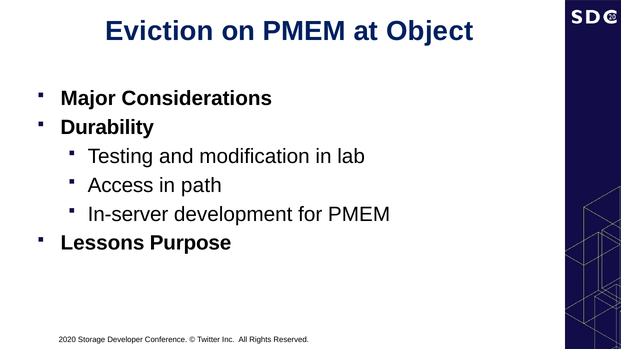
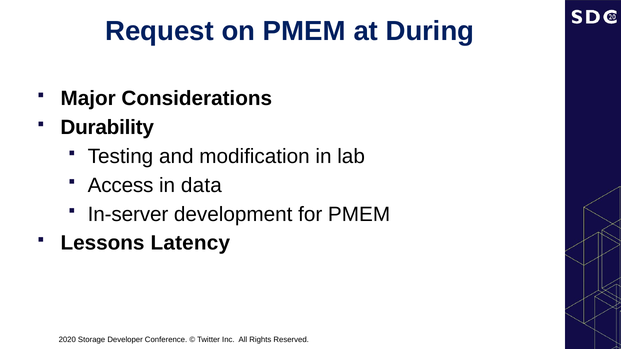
Eviction: Eviction -> Request (160, 31)
Object: Object -> During (430, 31)
path: path -> data (201, 185)
Purpose: Purpose -> Latency (190, 243)
